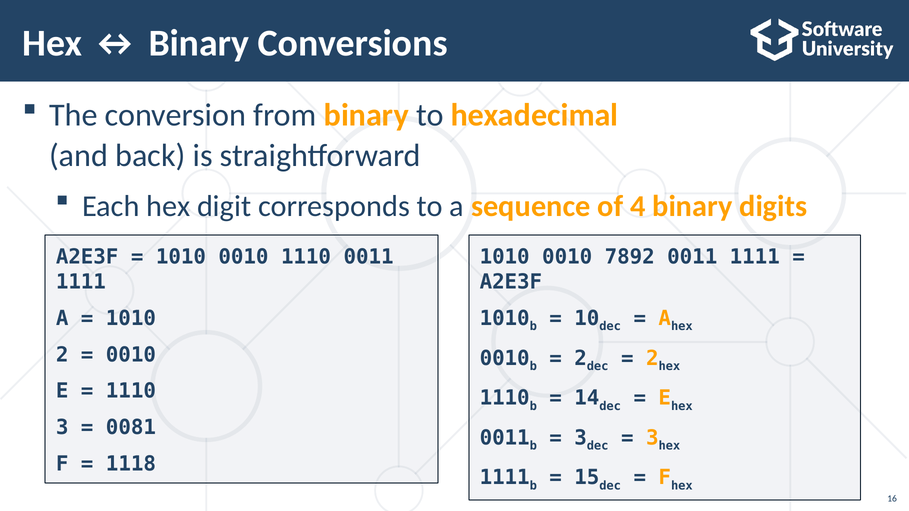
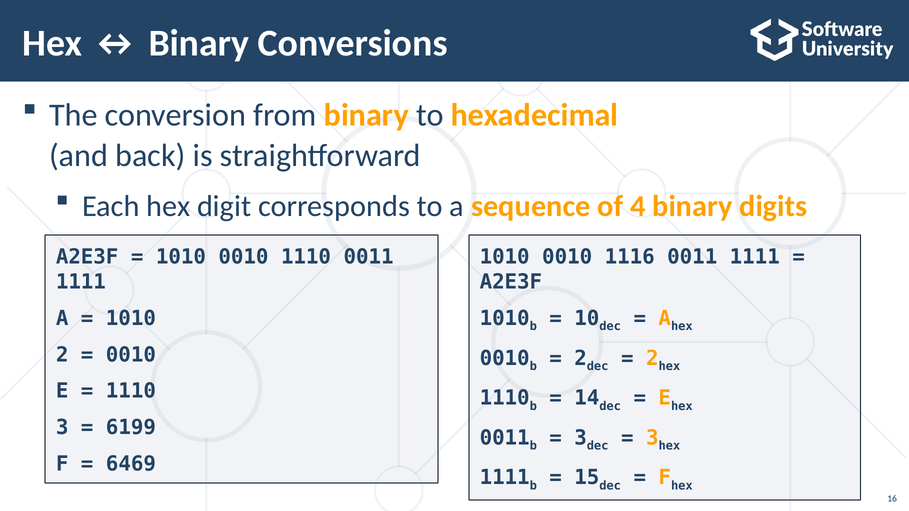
7892: 7892 -> 1116 (630, 257)
0081: 0081 -> 6199 (131, 428)
1118: 1118 -> 6469 (131, 464)
